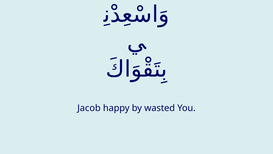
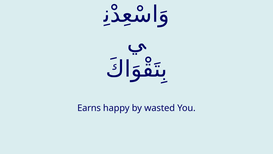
Jacob: Jacob -> Earns (89, 108)
